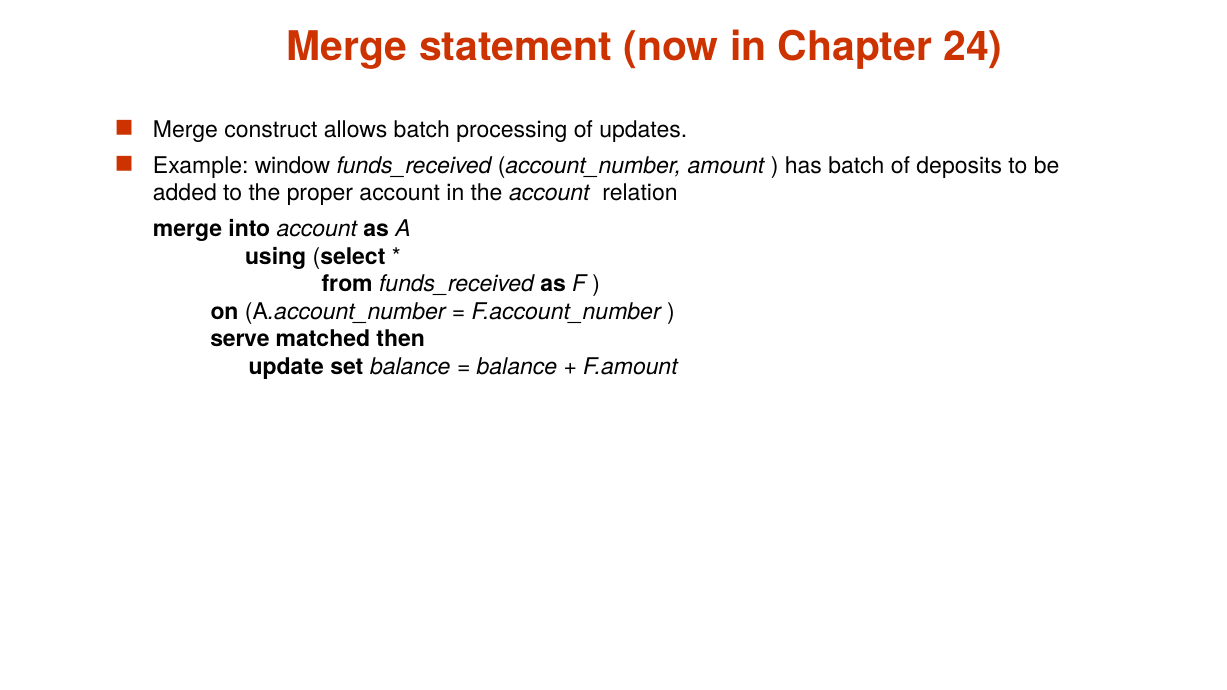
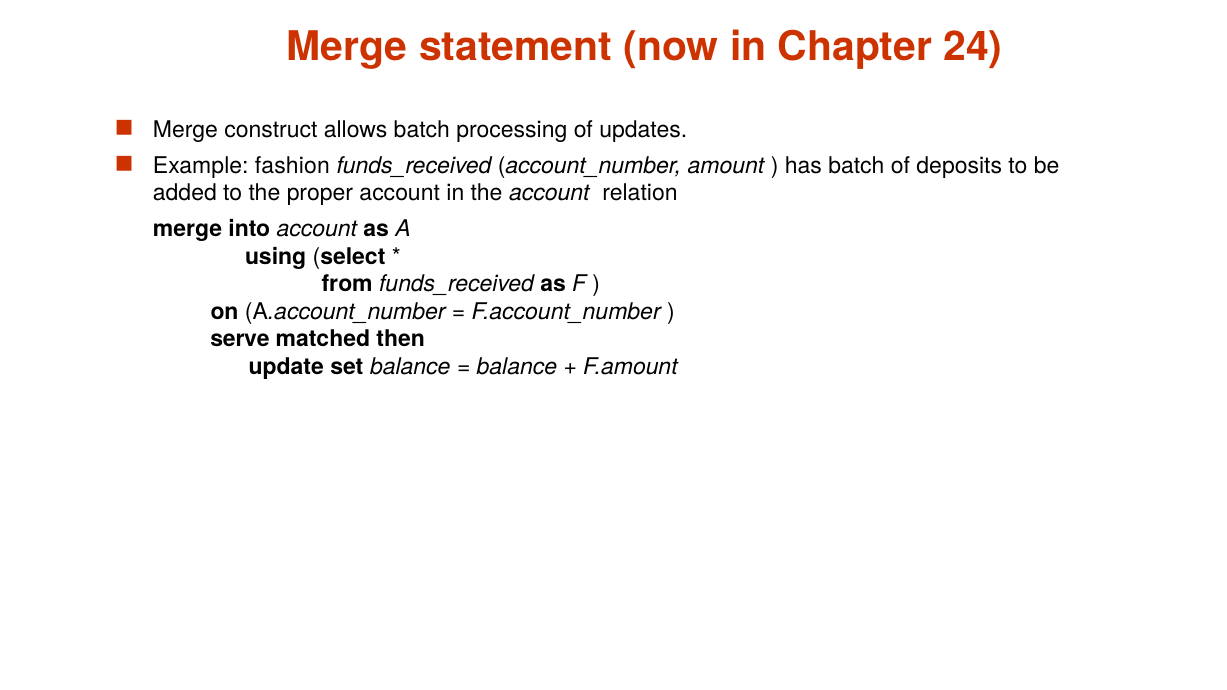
window: window -> fashion (292, 166)
